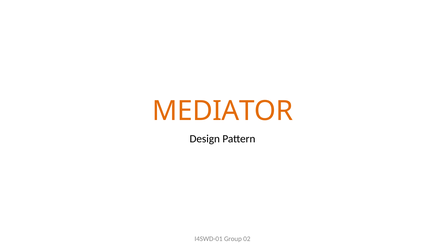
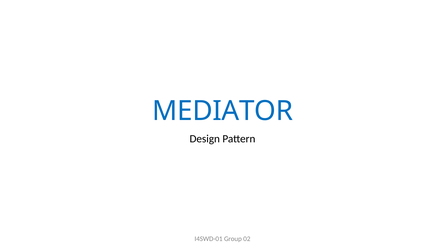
MEDIATOR colour: orange -> blue (223, 111)
